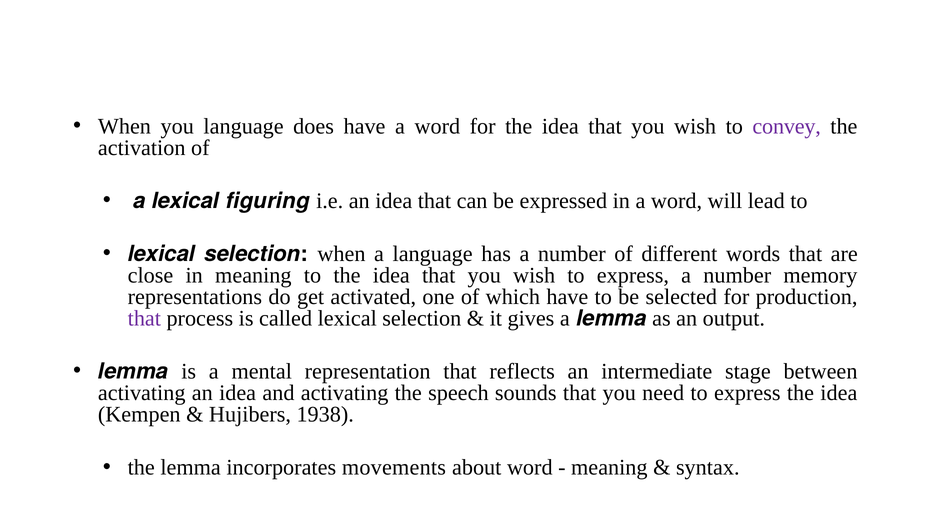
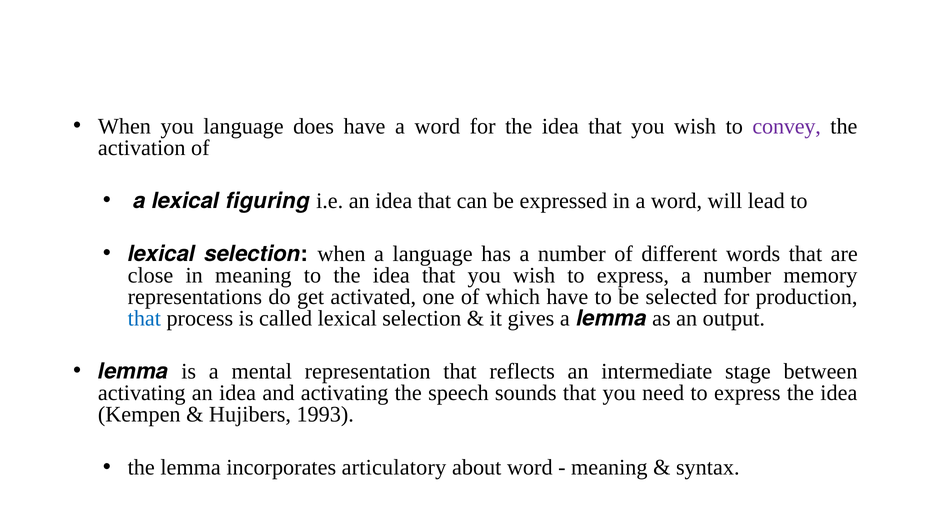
that colour: purple -> blue (144, 318)
1938: 1938 -> 1993 (325, 414)
movements: movements -> articulatory (394, 467)
